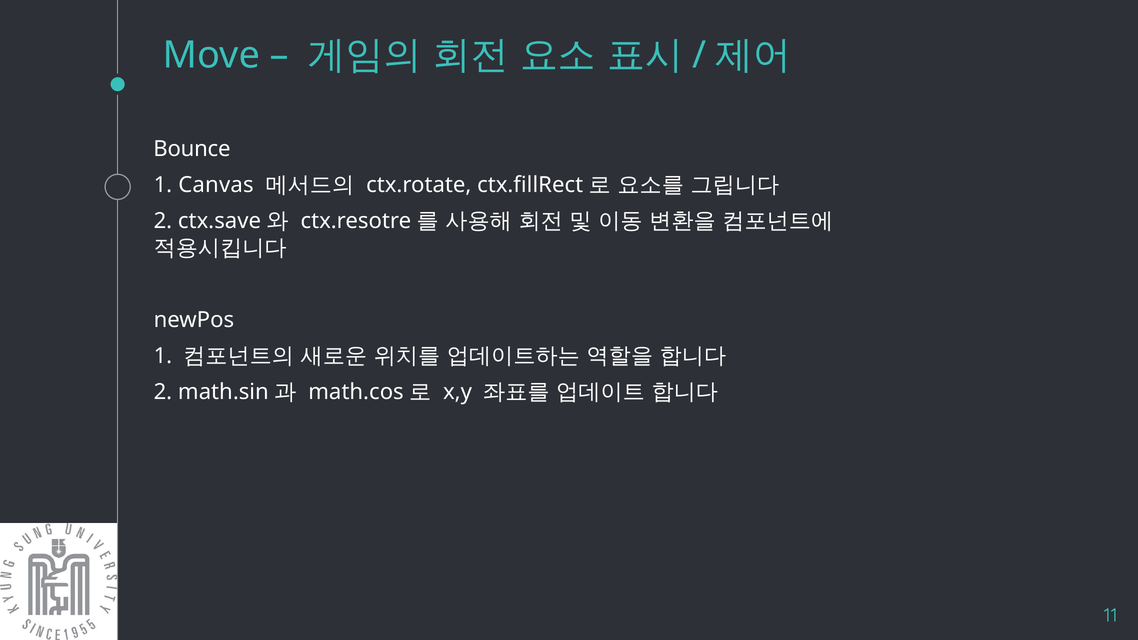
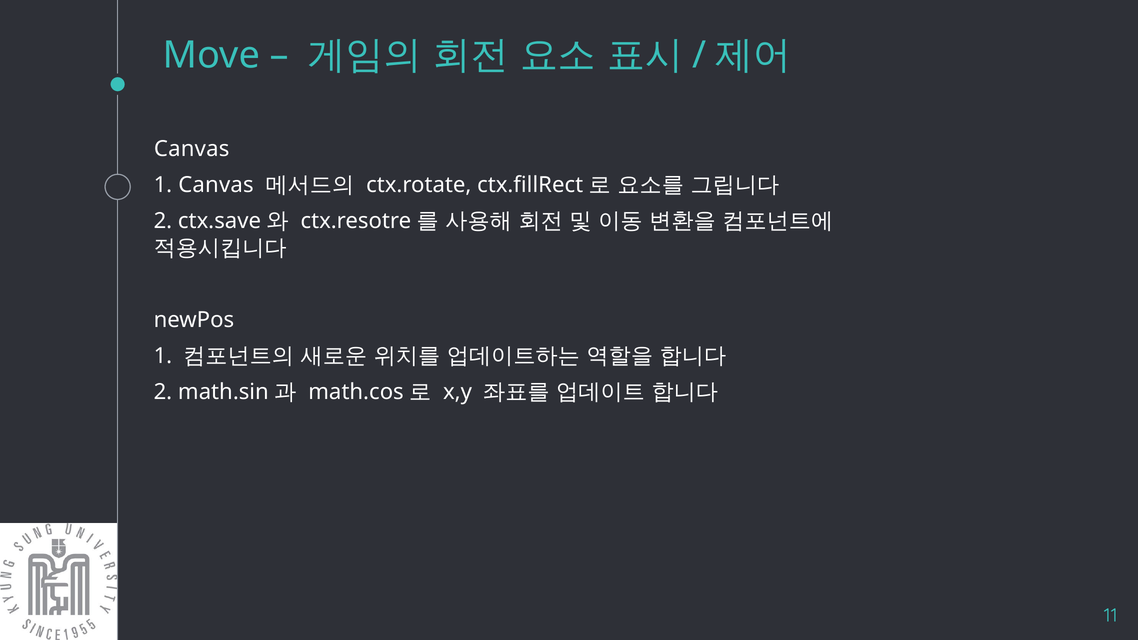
Bounce: Bounce -> Canvas (192, 149)
